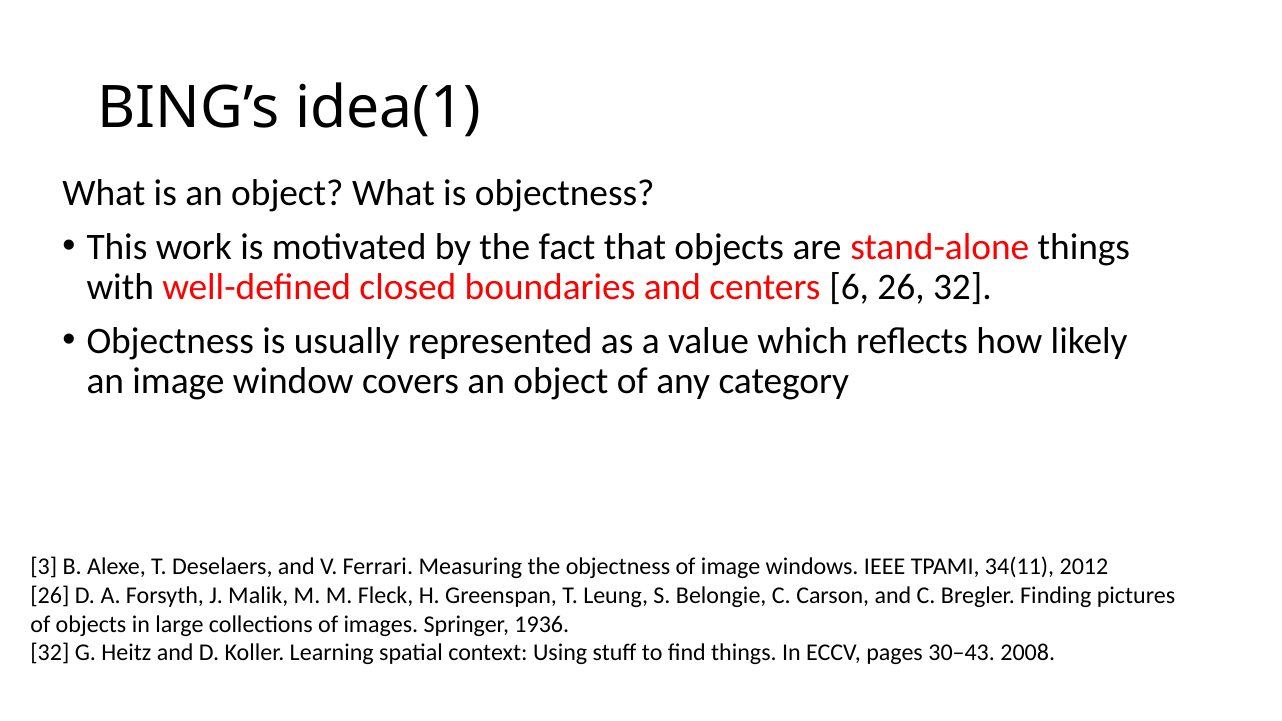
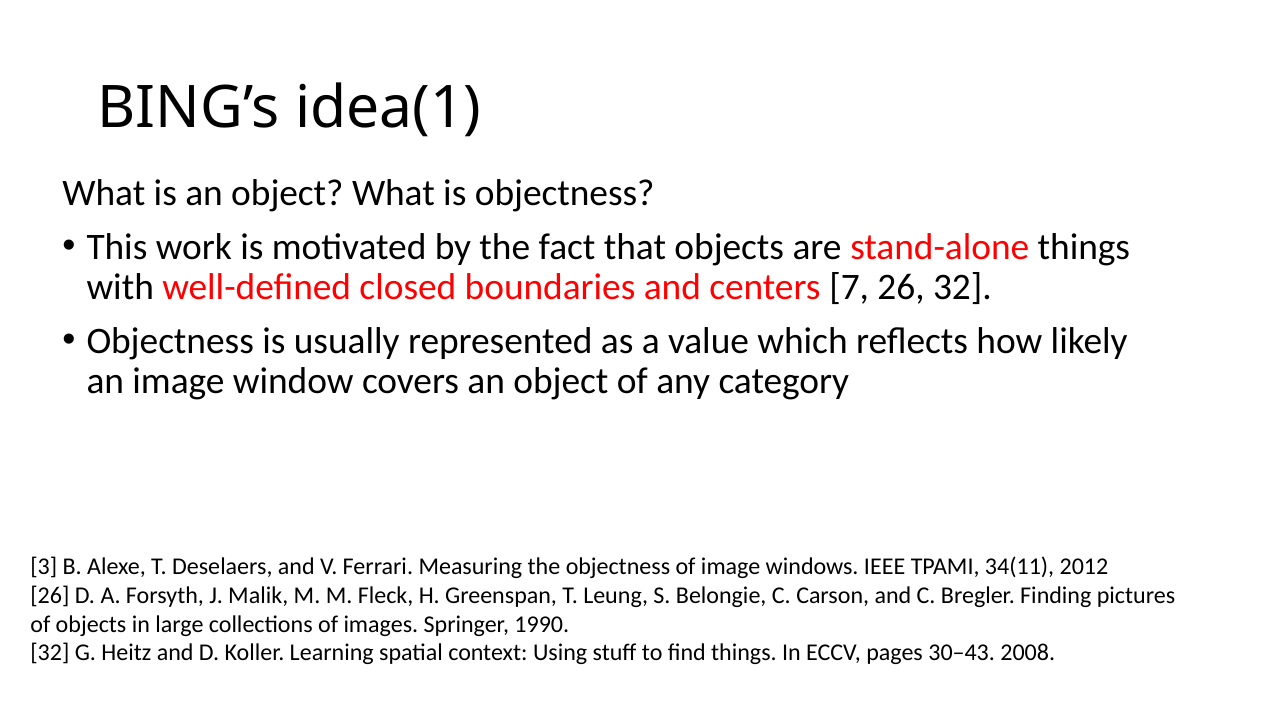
6: 6 -> 7 (849, 287)
1936: 1936 -> 1990 (542, 624)
